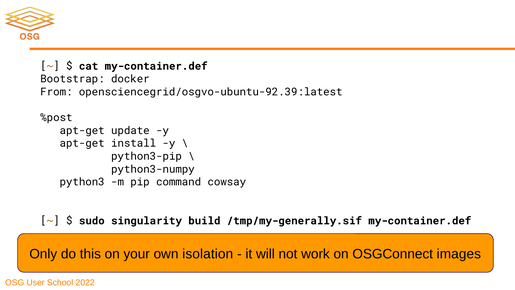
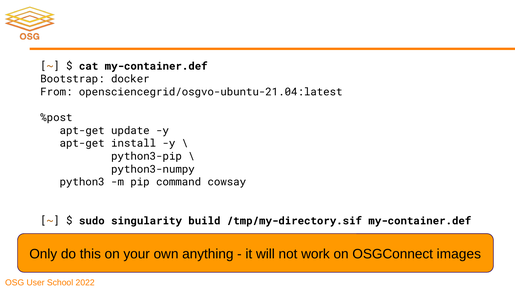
opensciencegrid/osgvo-ubuntu-92.39:latest: opensciencegrid/osgvo-ubuntu-92.39:latest -> opensciencegrid/osgvo-ubuntu-21.04:latest (211, 92)
/tmp/my-generally.sif: /tmp/my-generally.sif -> /tmp/my-directory.sif (294, 221)
isolation: isolation -> anything (208, 254)
